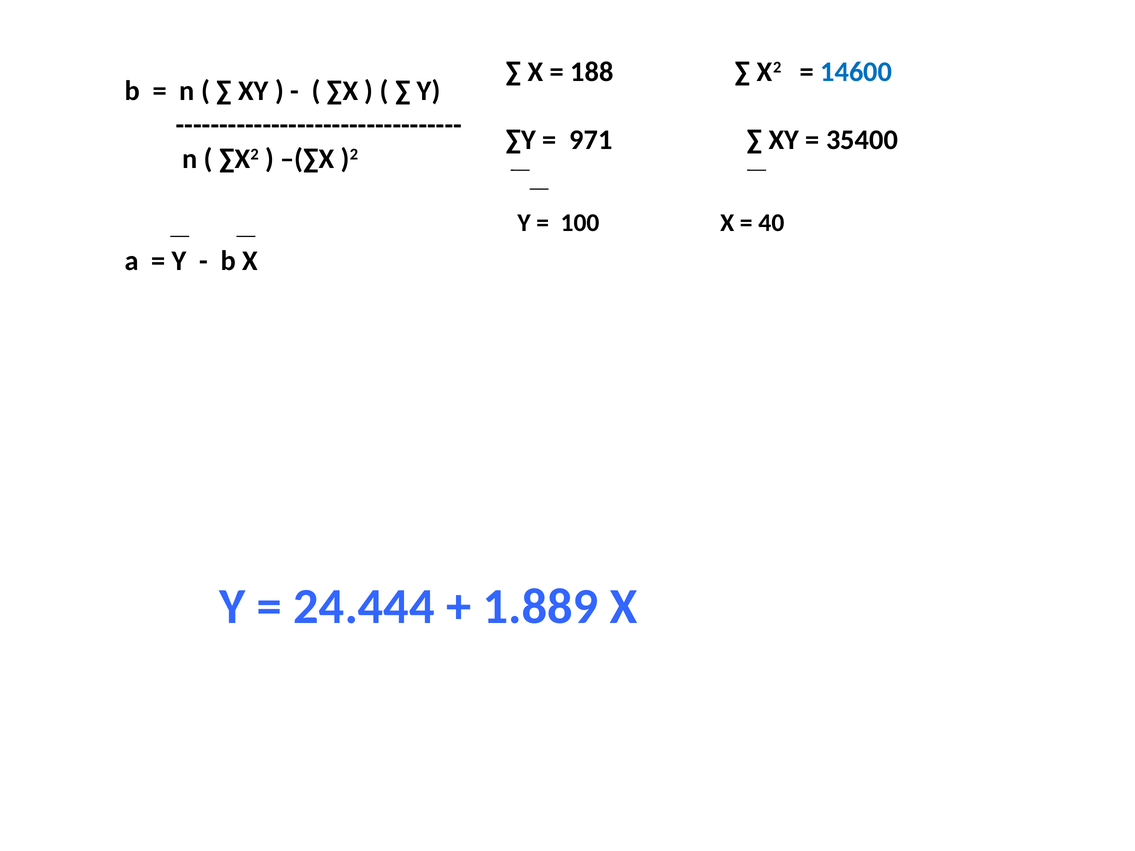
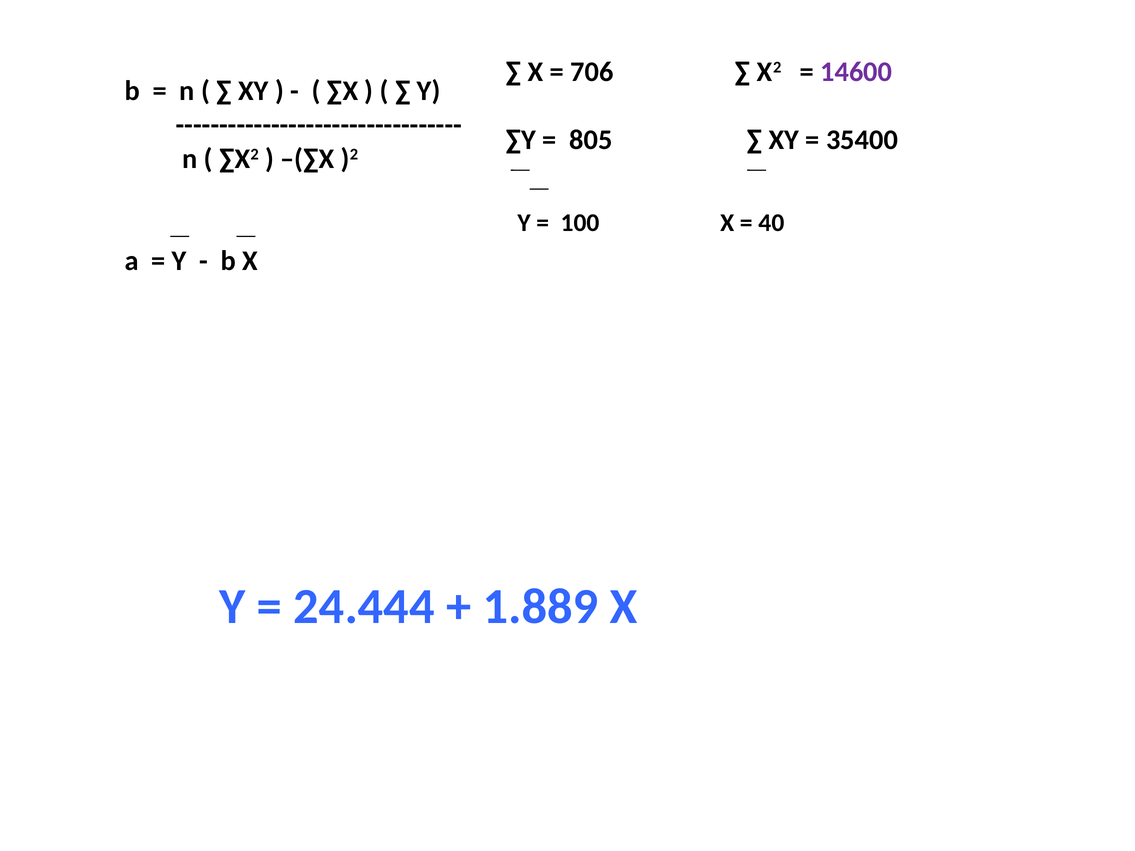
188: 188 -> 706 (592, 72)
14600 colour: blue -> purple (856, 72)
971: 971 -> 805 (591, 140)
